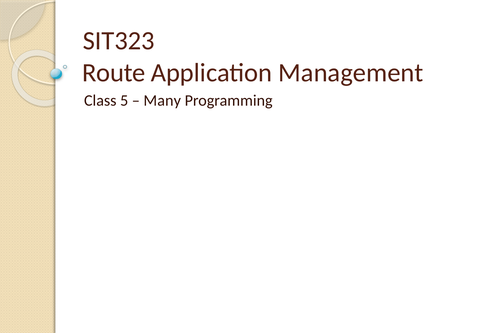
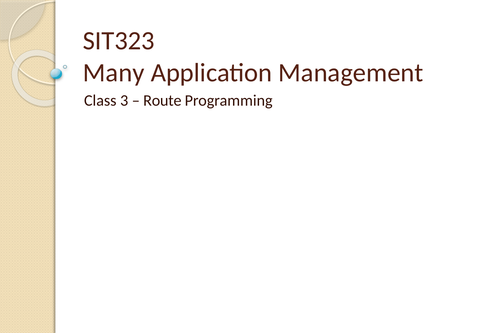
Route: Route -> Many (114, 73)
5: 5 -> 3 (124, 101)
Many: Many -> Route (162, 101)
